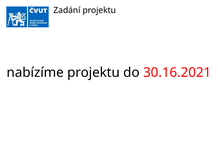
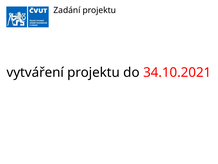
nabízíme: nabízíme -> vytváření (35, 72)
30.16.2021: 30.16.2021 -> 34.10.2021 (177, 72)
